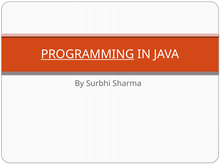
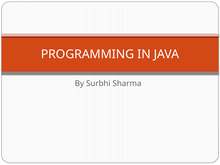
PROGRAMMING underline: present -> none (87, 54)
